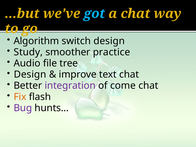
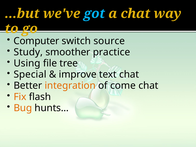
Algorithm: Algorithm -> Computer (36, 41)
switch design: design -> source (109, 41)
Audio: Audio -> Using (27, 63)
Design: Design -> Special (30, 74)
integration colour: purple -> orange (70, 86)
Bug colour: purple -> orange (23, 108)
